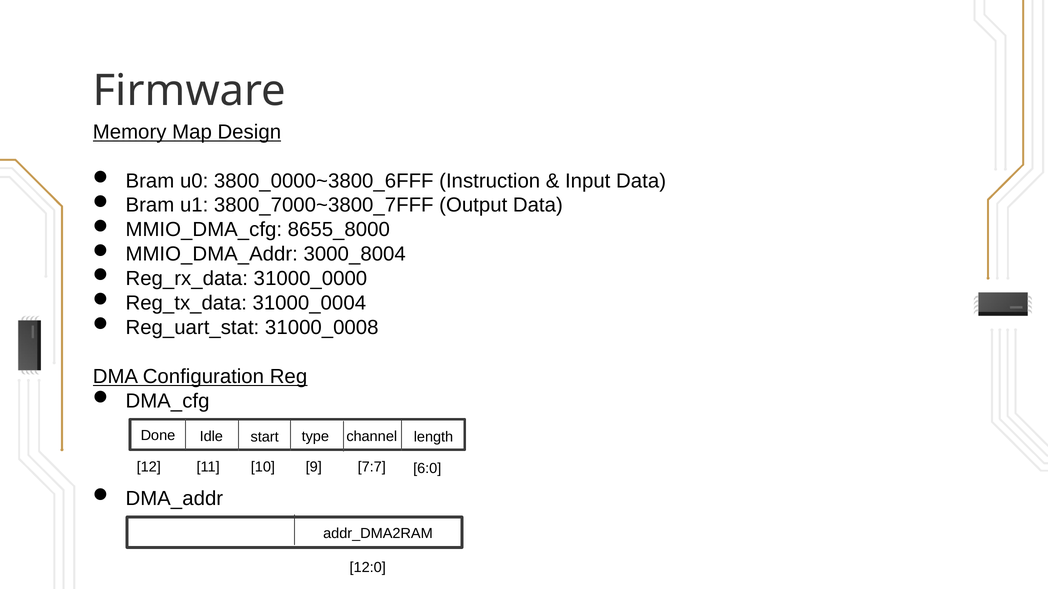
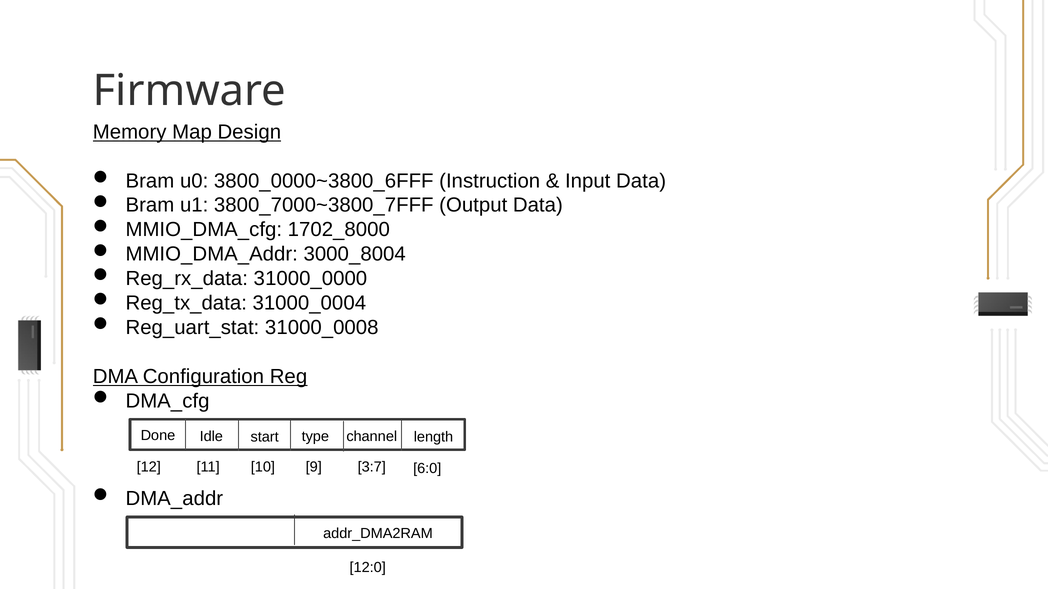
8655_8000: 8655_8000 -> 1702_8000 (339, 230)
7:7: 7:7 -> 3:7 (372, 467)
